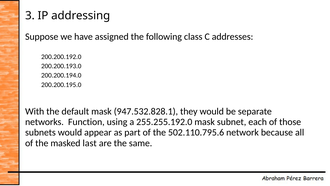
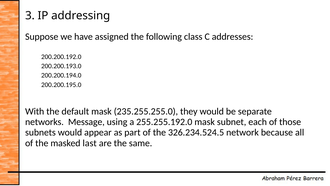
947.532.828.1: 947.532.828.1 -> 235.255.255.0 (146, 111)
Function: Function -> Message (86, 122)
502.110.795.6: 502.110.795.6 -> 326.234.524.5 (196, 132)
